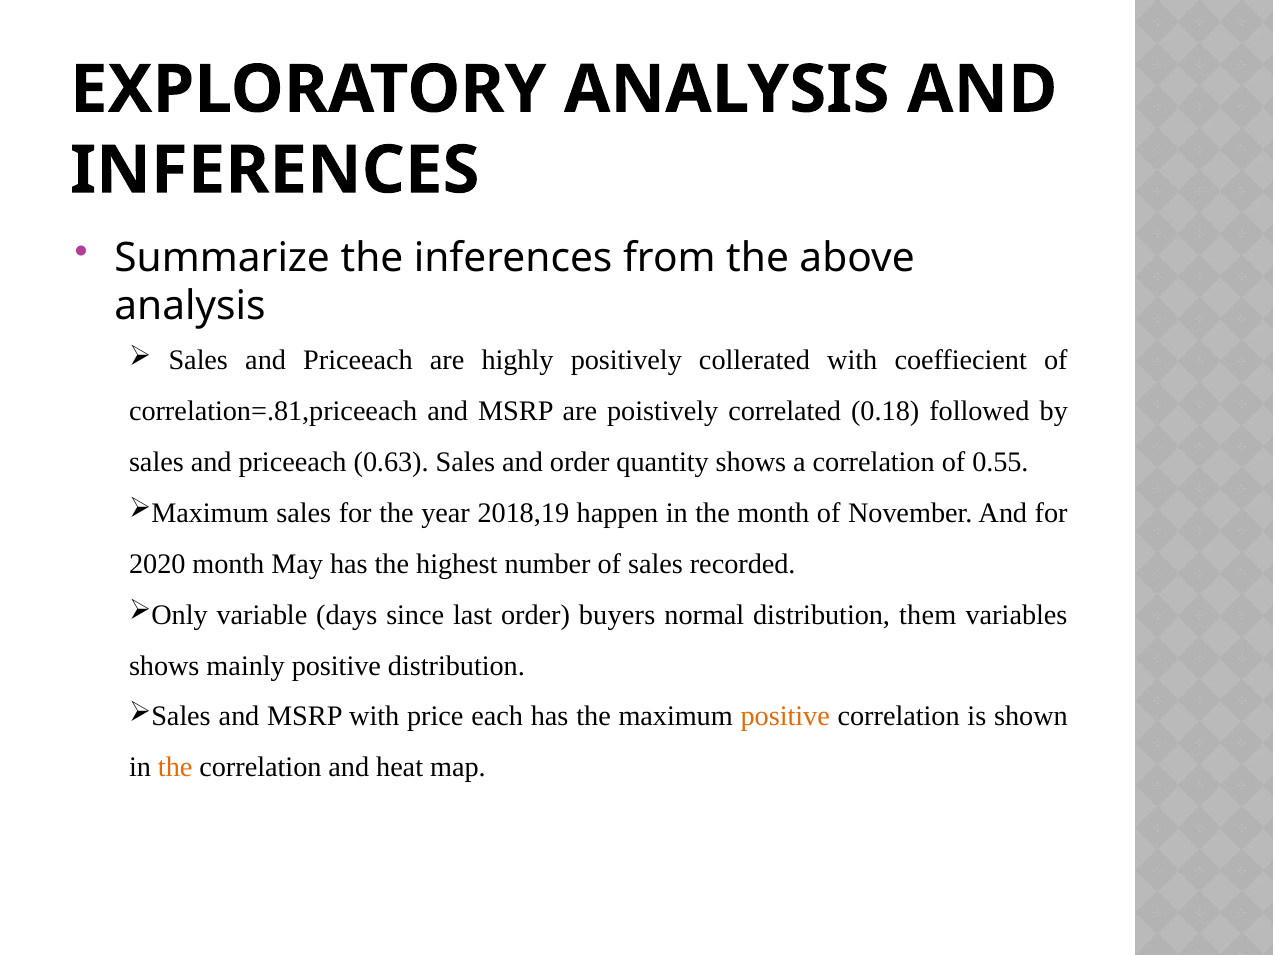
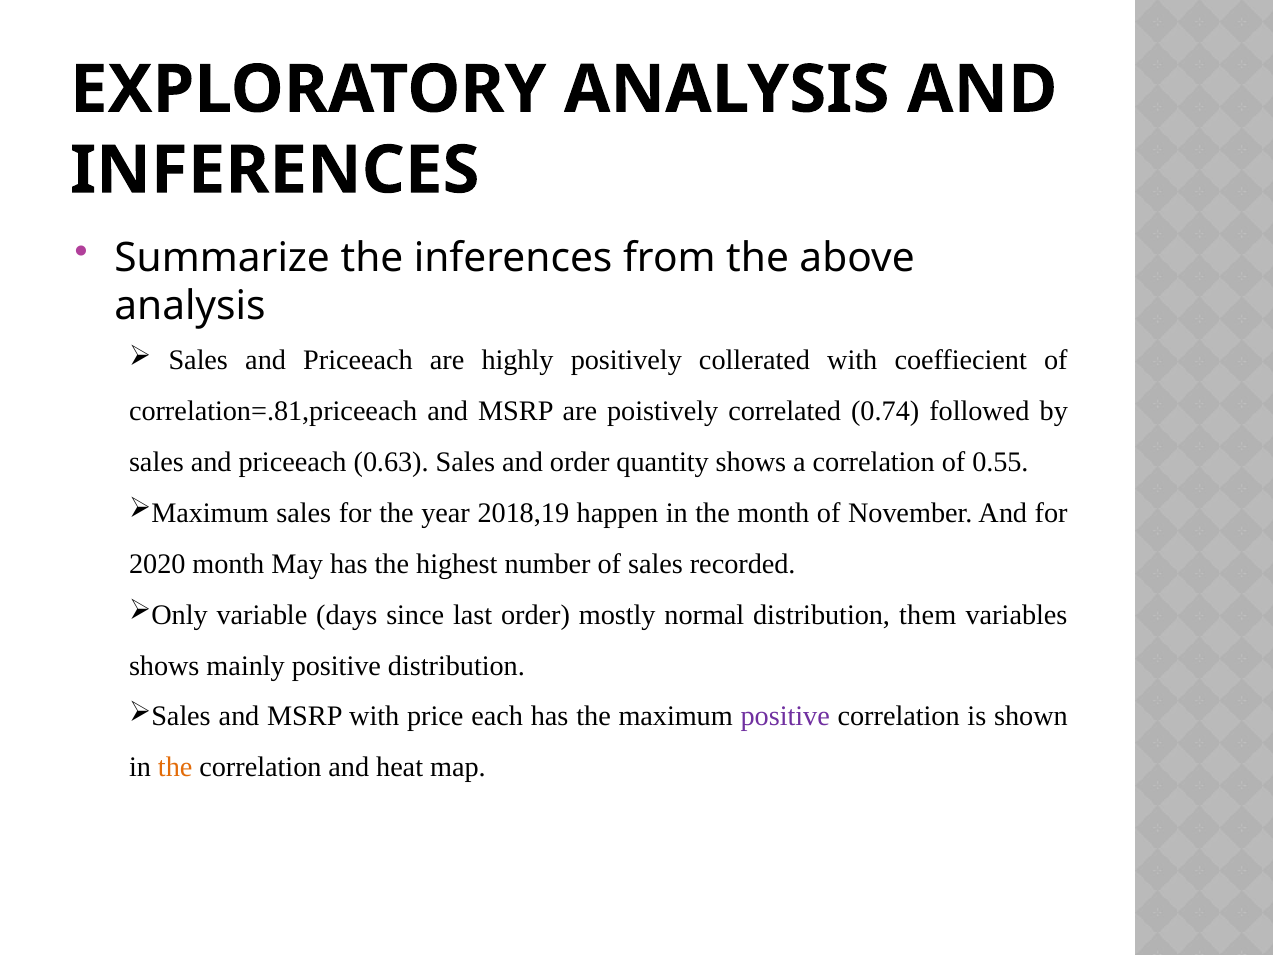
0.18: 0.18 -> 0.74 (885, 411)
buyers: buyers -> mostly (617, 615)
positive colour: orange -> purple (785, 716)
